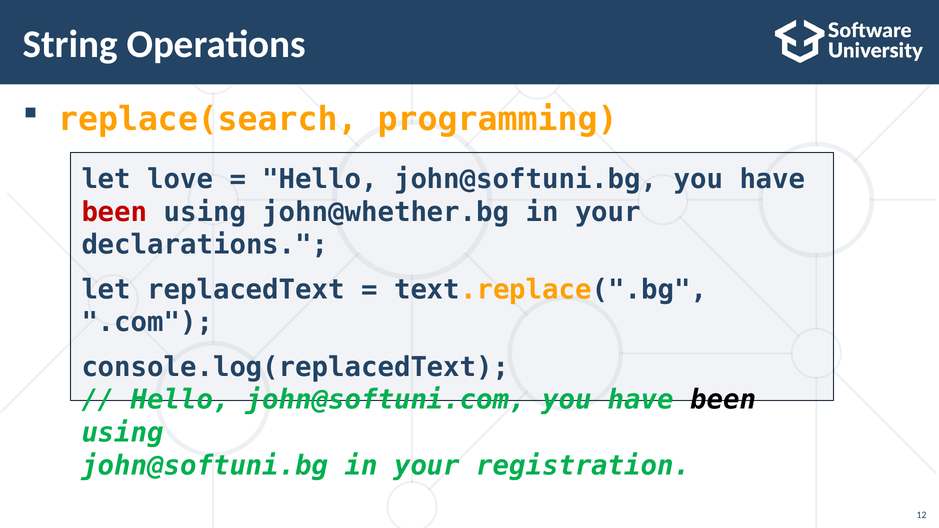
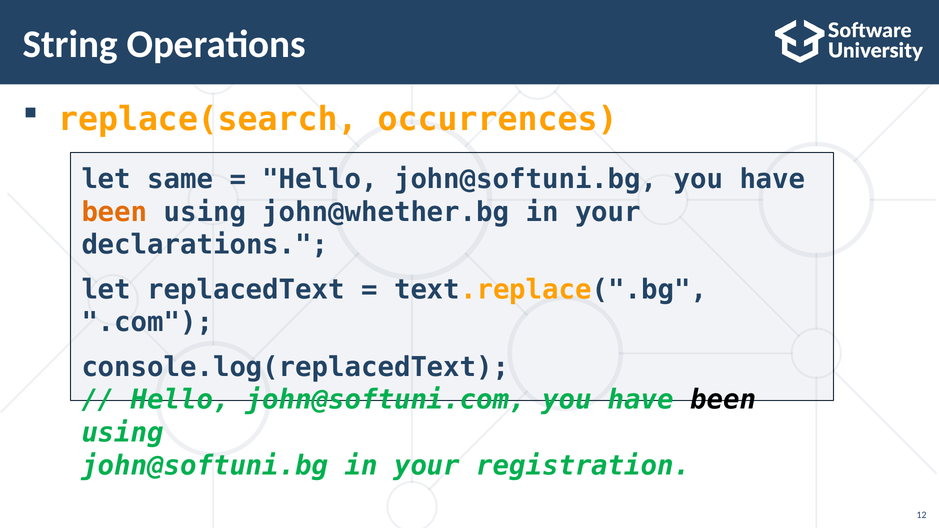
programming: programming -> occurrences (498, 119)
love: love -> same (180, 179)
been colour: red -> orange (114, 212)
